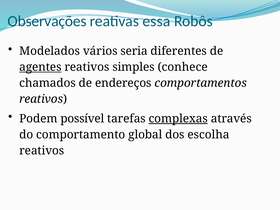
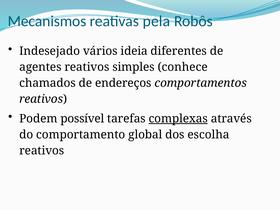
Observações: Observações -> Mecanismos (47, 21)
essa: essa -> pela (156, 21)
Modelados: Modelados -> Indesejado (50, 51)
seria: seria -> ideia (134, 51)
agentes underline: present -> none (40, 67)
